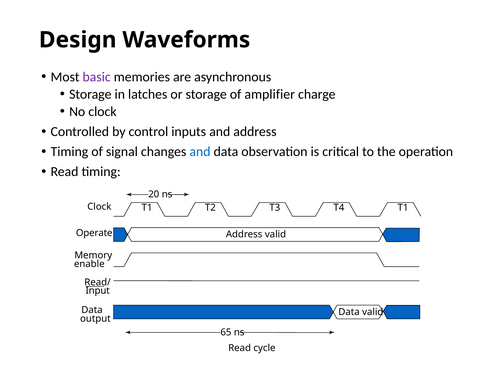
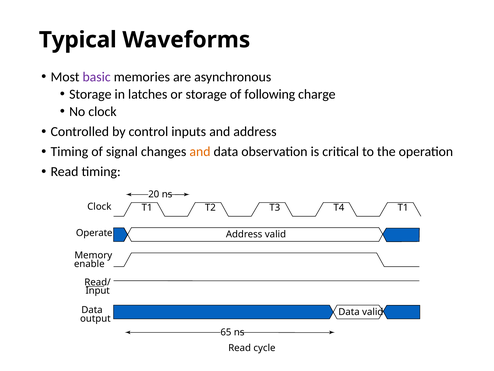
Design: Design -> Typical (78, 40)
amplifier: amplifier -> following (270, 94)
and colour: blue -> orange (200, 152)
